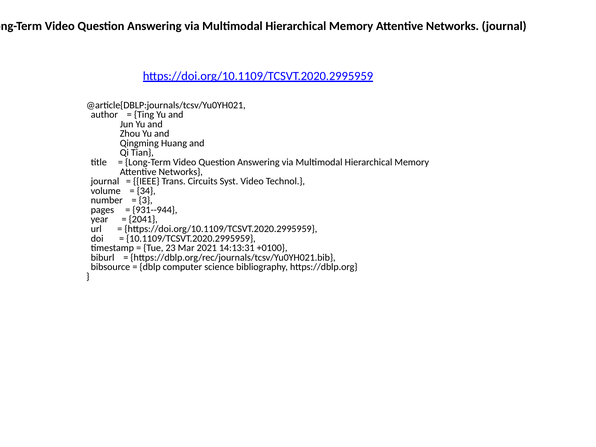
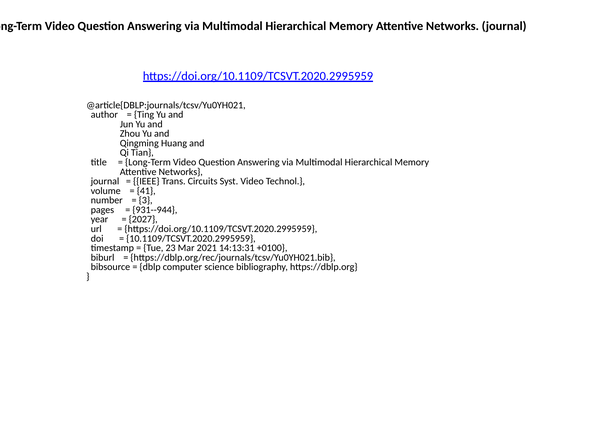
34: 34 -> 41 (146, 191)
2041: 2041 -> 2027 (143, 219)
